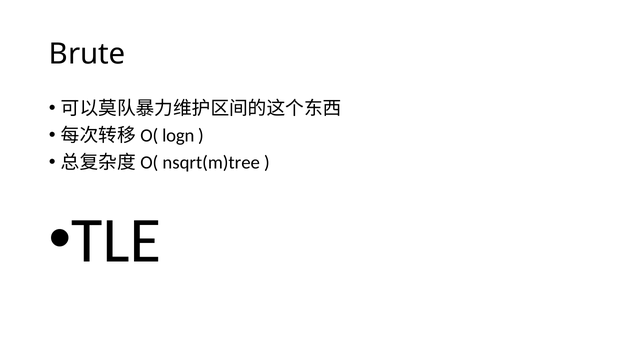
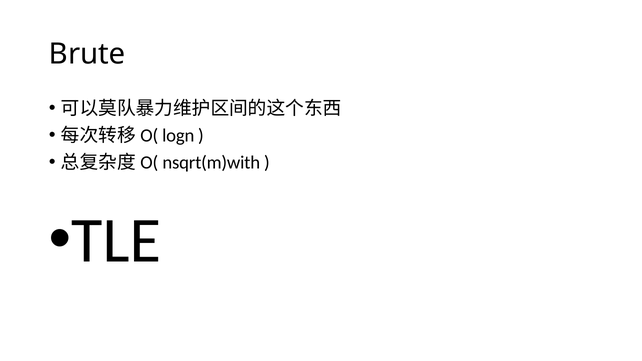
nsqrt(m)tree: nsqrt(m)tree -> nsqrt(m)with (211, 162)
